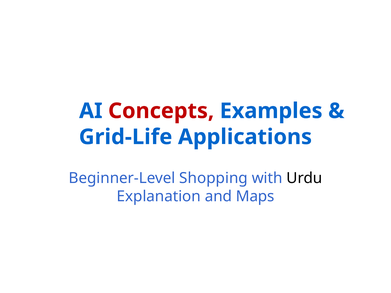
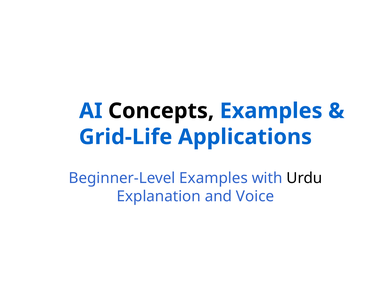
Concepts colour: red -> black (161, 111)
Beginner-Level Shopping: Shopping -> Examples (214, 178)
Maps: Maps -> Voice (255, 197)
